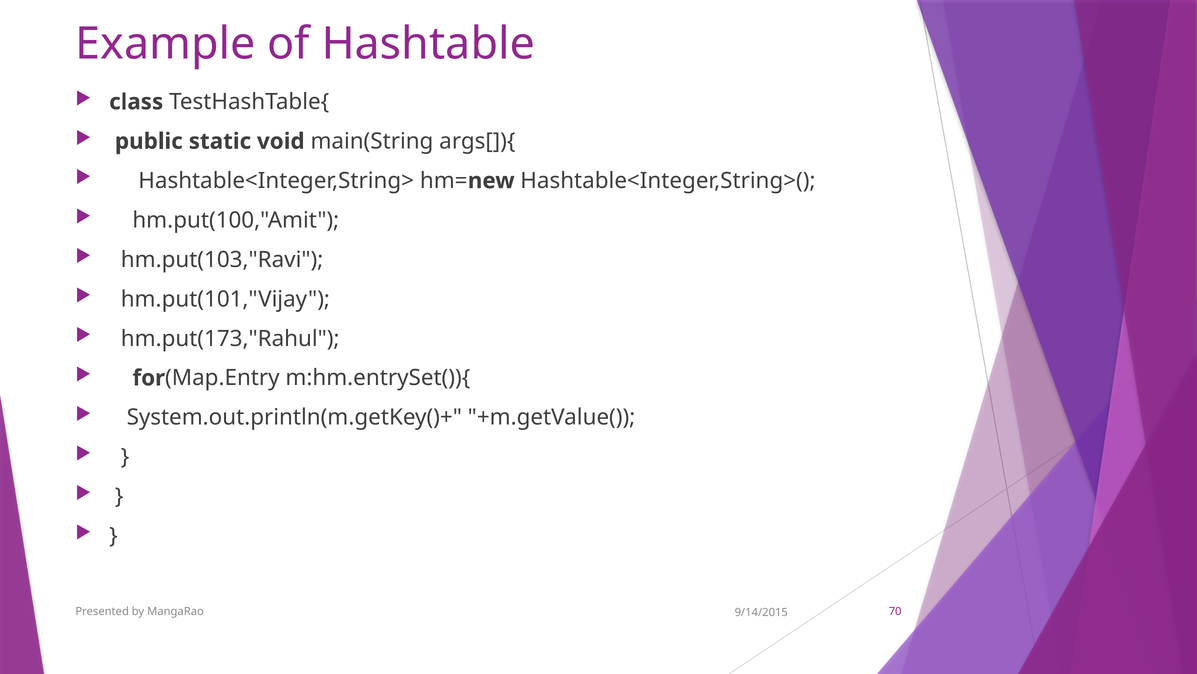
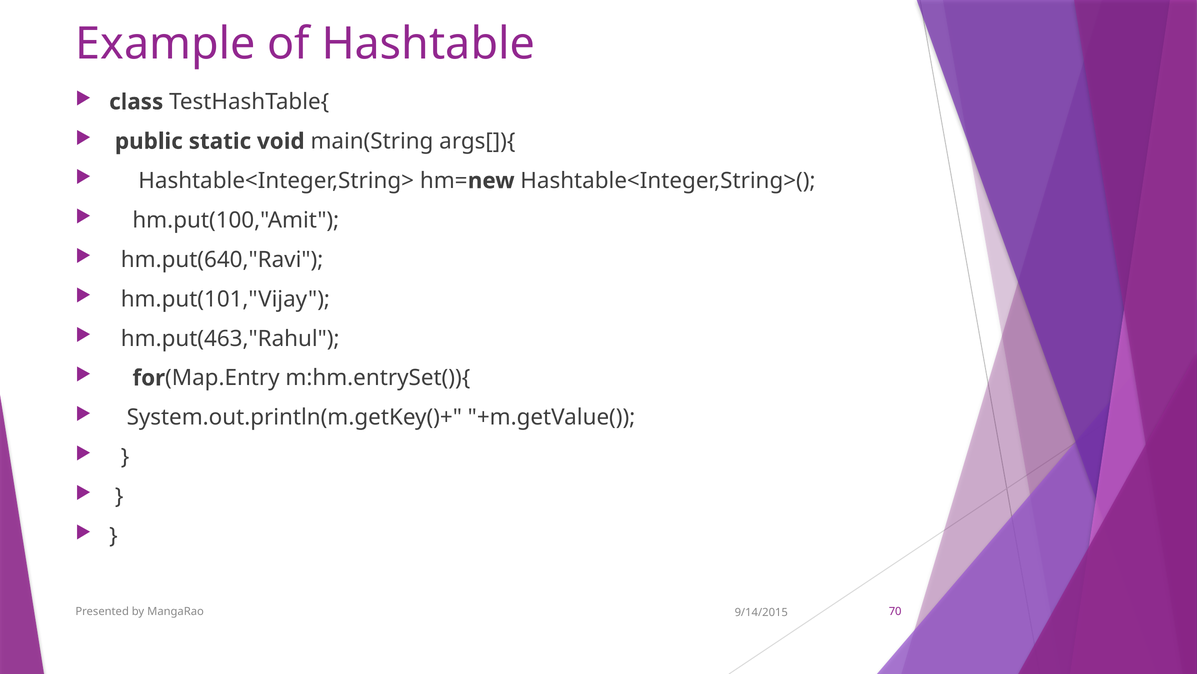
hm.put(103,"Ravi: hm.put(103,"Ravi -> hm.put(640,"Ravi (222, 259)
hm.put(173,"Rahul: hm.put(173,"Rahul -> hm.put(463,"Rahul (230, 338)
